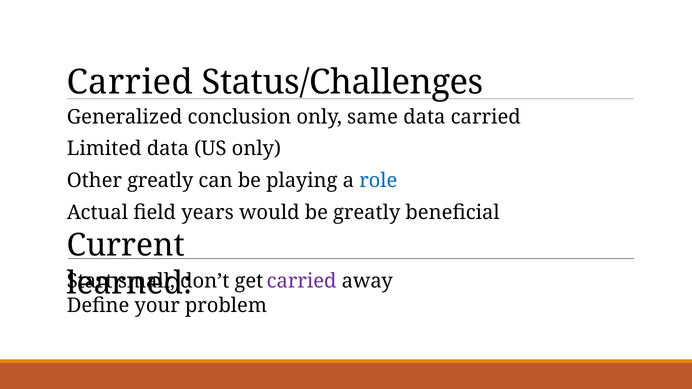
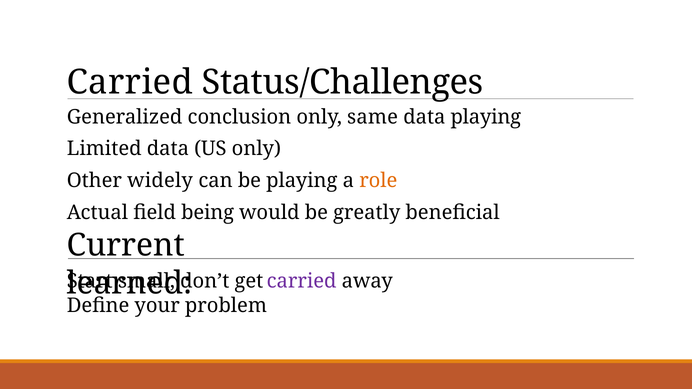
data carried: carried -> playing (486, 117)
Other greatly: greatly -> widely (160, 181)
role colour: blue -> orange (378, 181)
years: years -> being (208, 213)
